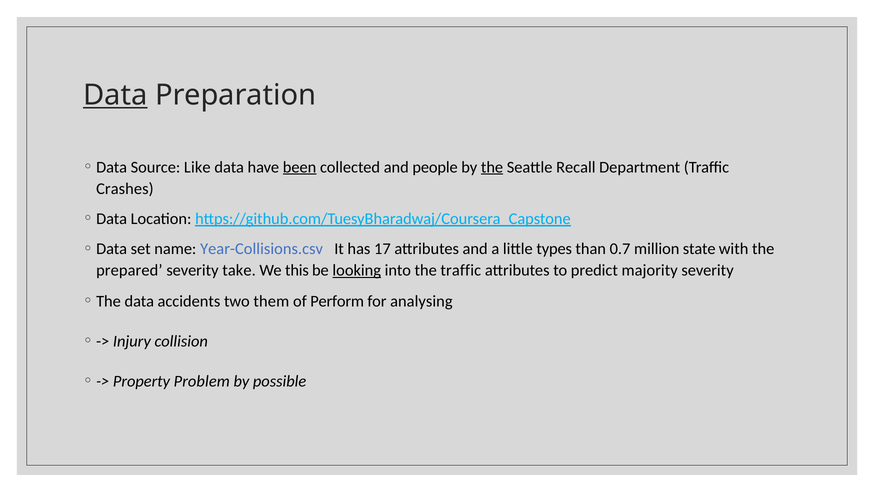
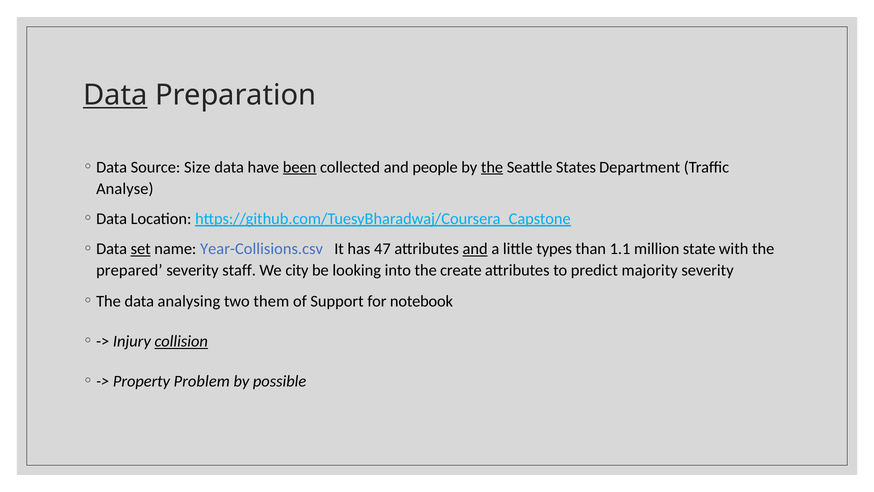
Like: Like -> Size (197, 167)
Recall: Recall -> States (576, 167)
Crashes: Crashes -> Analyse (125, 189)
set underline: none -> present (141, 249)
17: 17 -> 47 (382, 249)
and underline: none -> present (475, 249)
0.7: 0.7 -> 1.1 (620, 249)
take: take -> staff (239, 270)
this: this -> city (297, 270)
looking underline: present -> none (357, 270)
the traffic: traffic -> create (461, 270)
accidents: accidents -> analysing (189, 301)
Perform: Perform -> Support (337, 301)
analysing: analysing -> notebook (421, 301)
collision underline: none -> present (181, 341)
